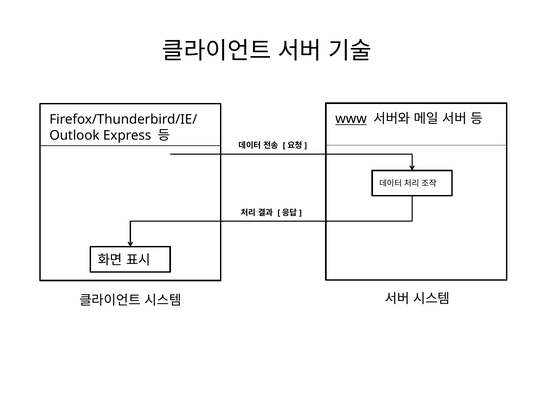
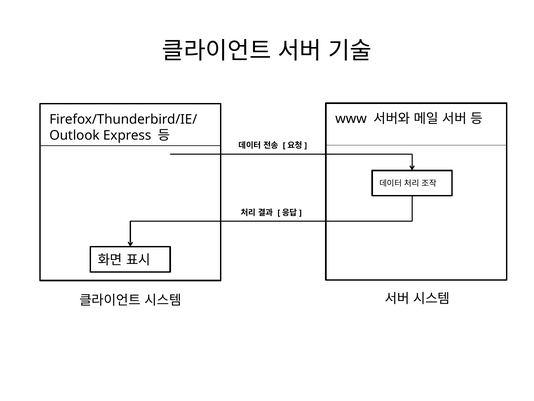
www underline: present -> none (351, 119)
